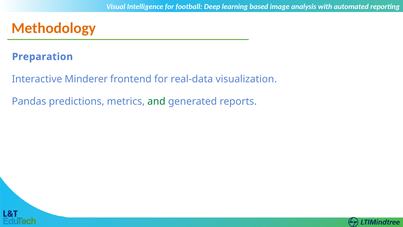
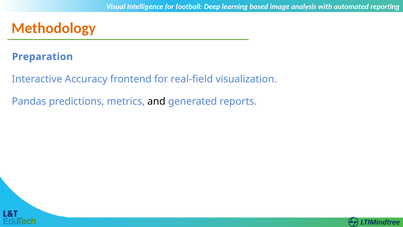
Minderer: Minderer -> Accuracy (86, 79)
real-data: real-data -> real-field (192, 79)
and colour: green -> black (156, 101)
